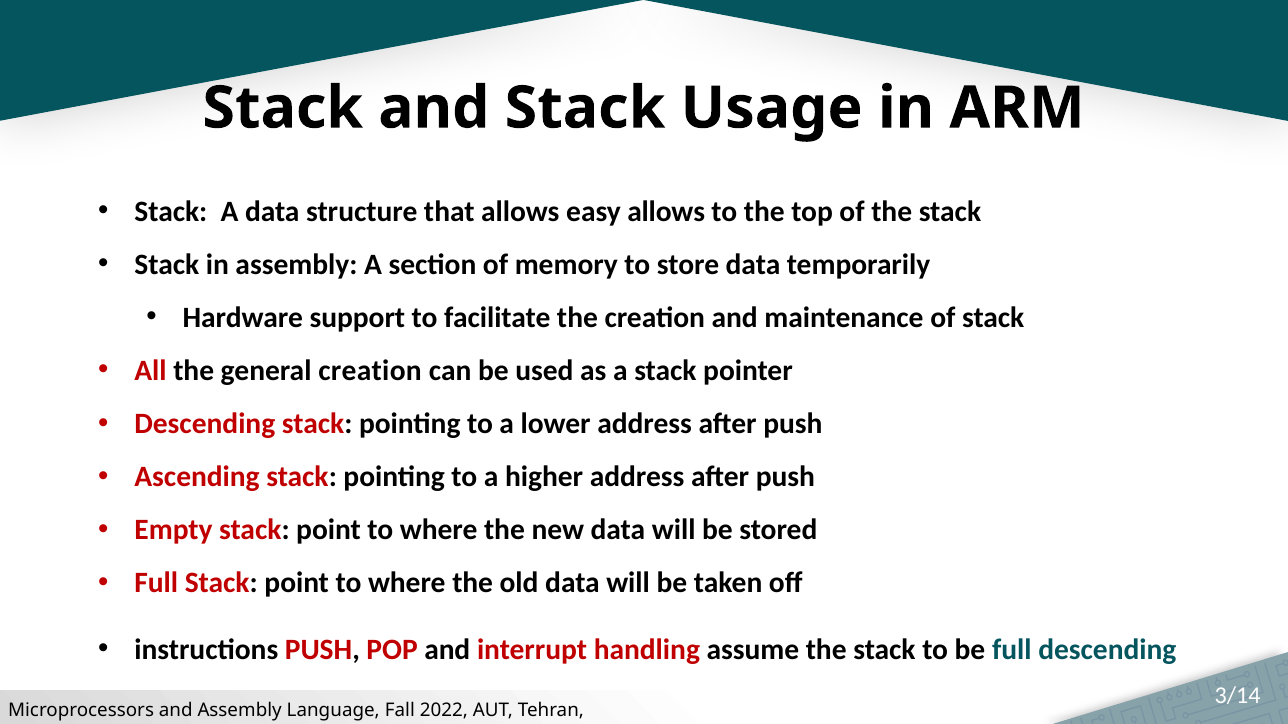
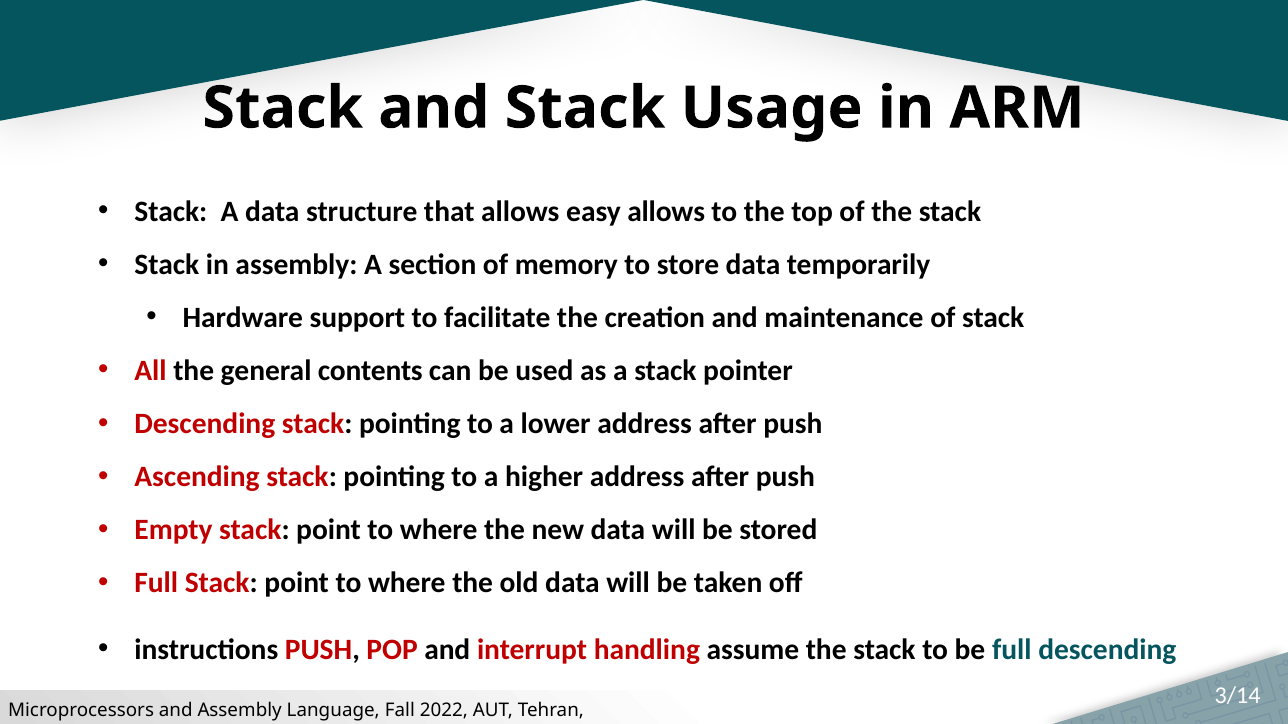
general creation: creation -> contents (370, 371)
